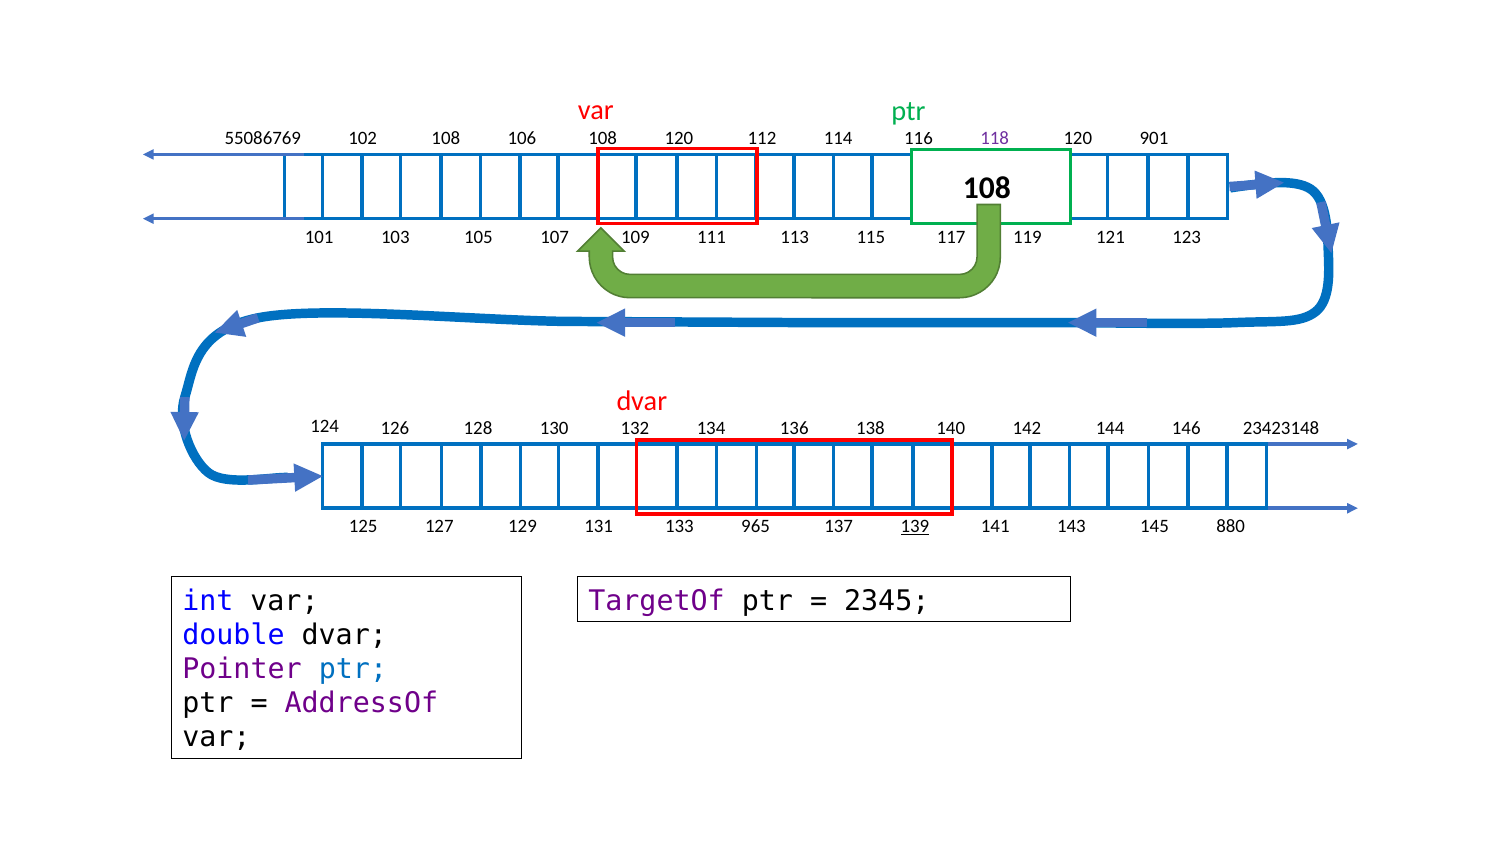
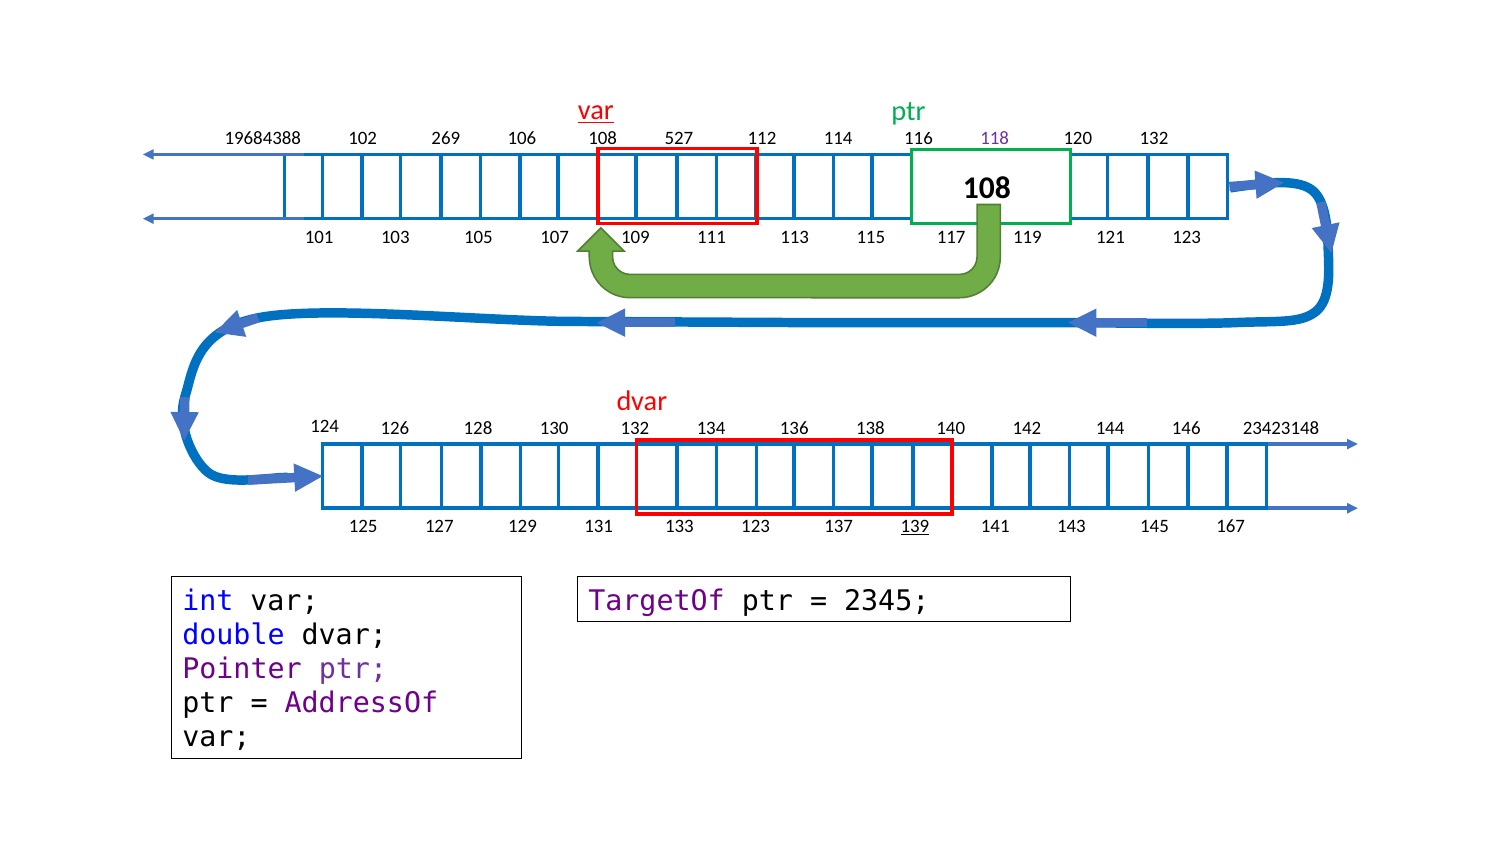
var underline: none -> present (596, 110)
55086769: 55086769 -> 19684388 (263, 138)
102 108: 108 -> 269 (446, 138)
108 120: 120 -> 527 (679, 138)
120 901: 901 -> 132 (1154, 138)
133 965: 965 -> 123 (756, 526)
880: 880 -> 167 (1231, 526)
ptr colour: blue -> purple (353, 669)
